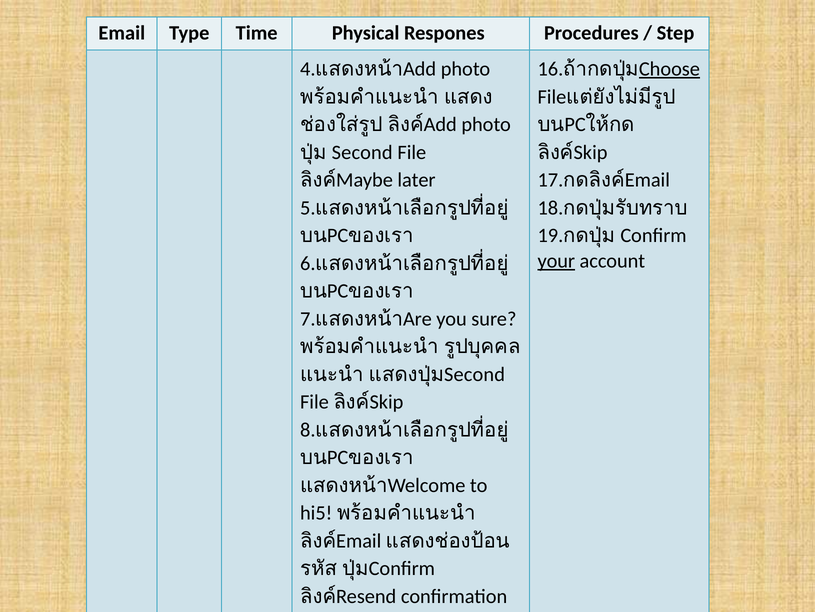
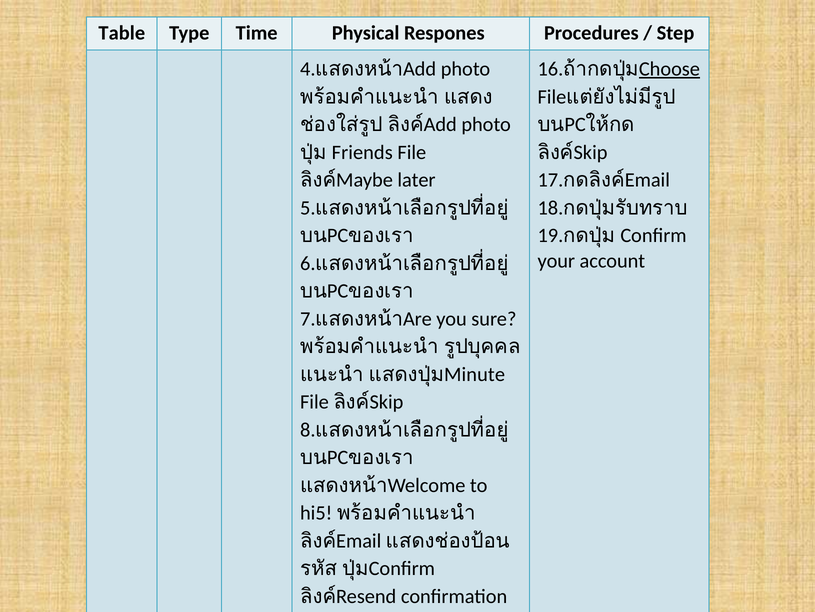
Email: Email -> Table (122, 33)
Second: Second -> Friends (362, 152)
your underline: present -> none (556, 261)
Second: Second -> Minute (475, 374)
